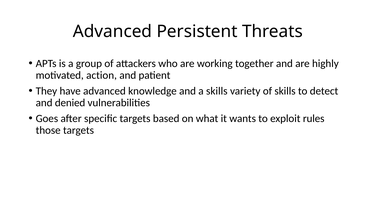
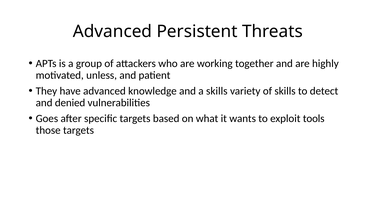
action: action -> unless (102, 75)
rules: rules -> tools (314, 119)
